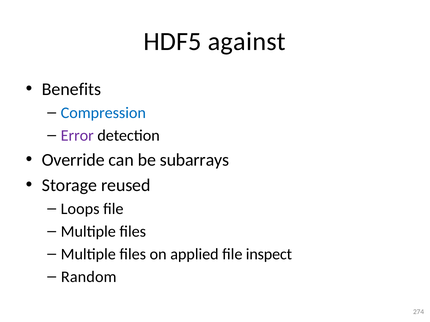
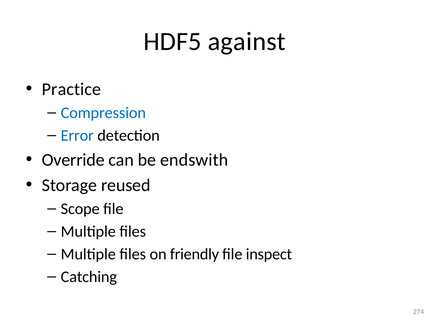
Benefits: Benefits -> Practice (71, 89)
Error colour: purple -> blue (77, 136)
subarrays: subarrays -> endswith (194, 160)
Loops: Loops -> Scope (80, 209)
applied: applied -> friendly (195, 255)
Random: Random -> Catching (89, 277)
